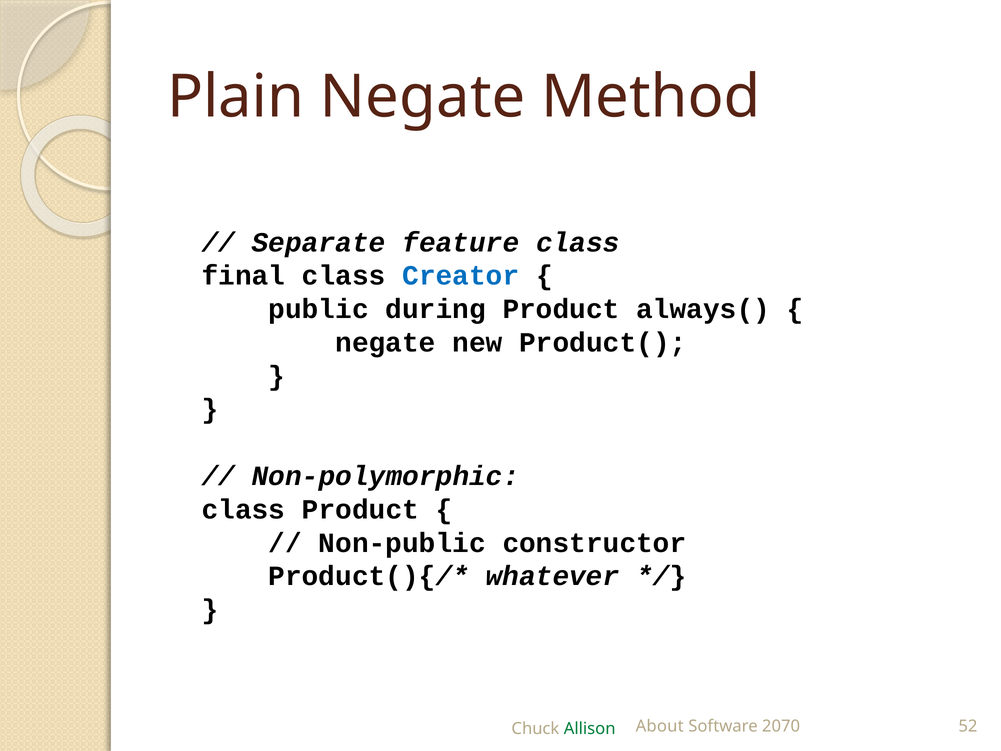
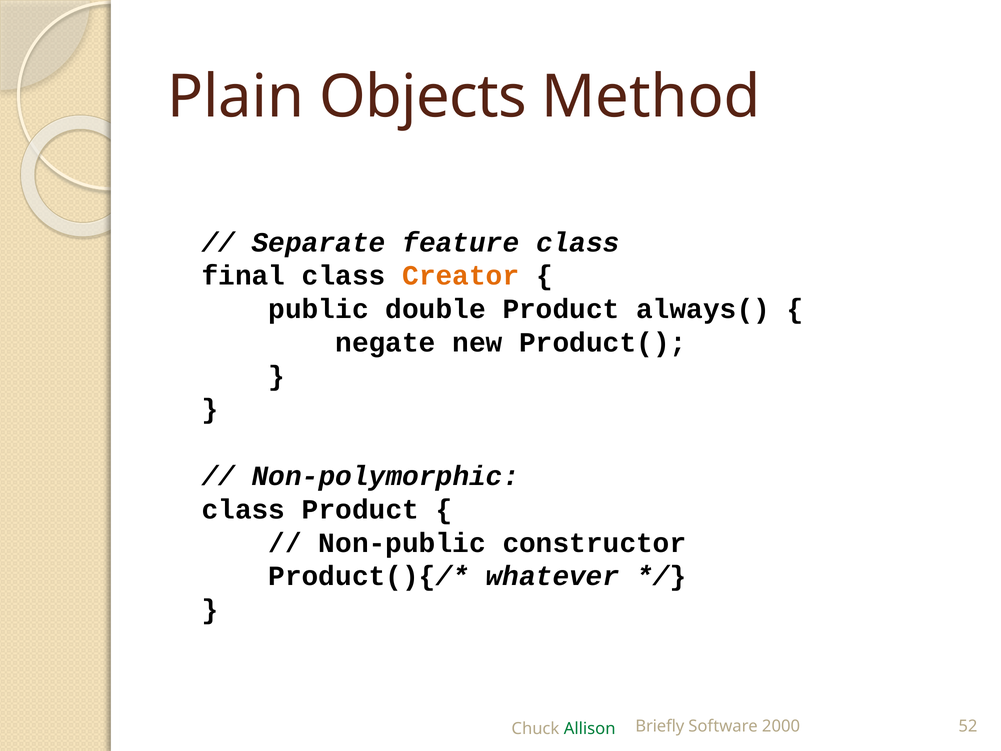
Plain Negate: Negate -> Objects (423, 97)
Creator colour: blue -> orange (461, 276)
during: during -> double (436, 309)
About: About -> Briefly (660, 726)
2070: 2070 -> 2000 (781, 726)
